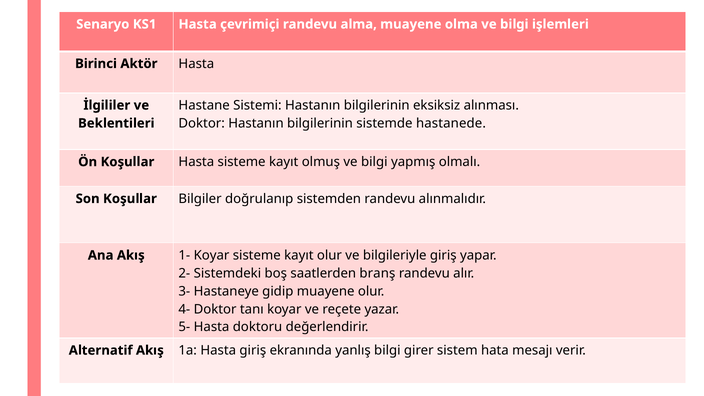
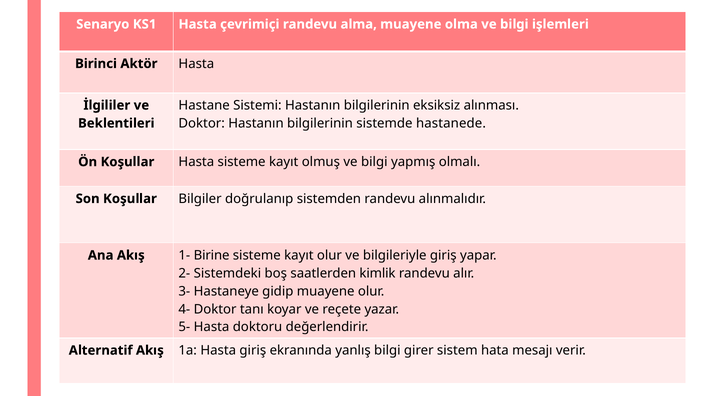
1- Koyar: Koyar -> Birine (212, 255)
branş: branş -> kimlik (378, 273)
